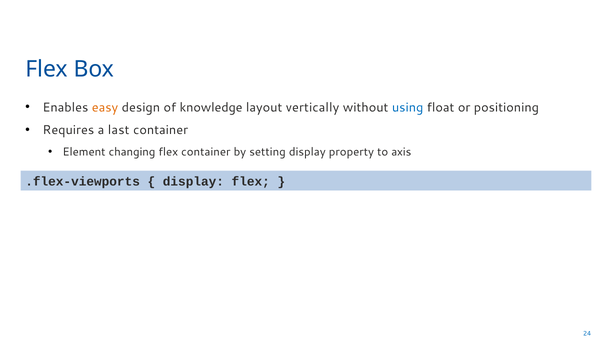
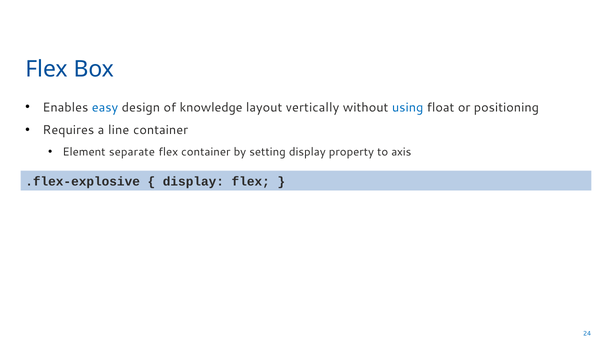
easy colour: orange -> blue (105, 107)
last: last -> line (119, 130)
changing: changing -> separate (132, 152)
.flex-viewports: .flex-viewports -> .flex-explosive (83, 182)
